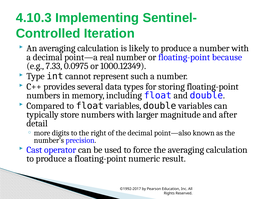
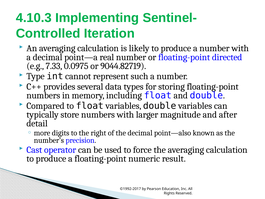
because: because -> directed (227, 57)
1000.12349: 1000.12349 -> 9044.82719 (123, 66)
